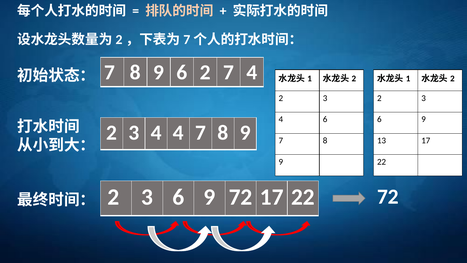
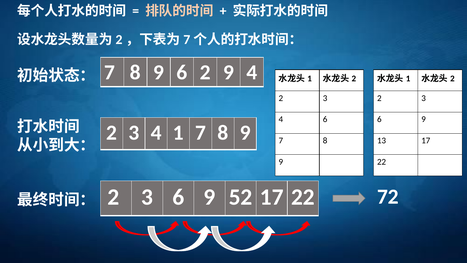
2 7: 7 -> 9 (229, 72)
4 4: 4 -> 1 (178, 133)
9 72: 72 -> 52 (241, 197)
